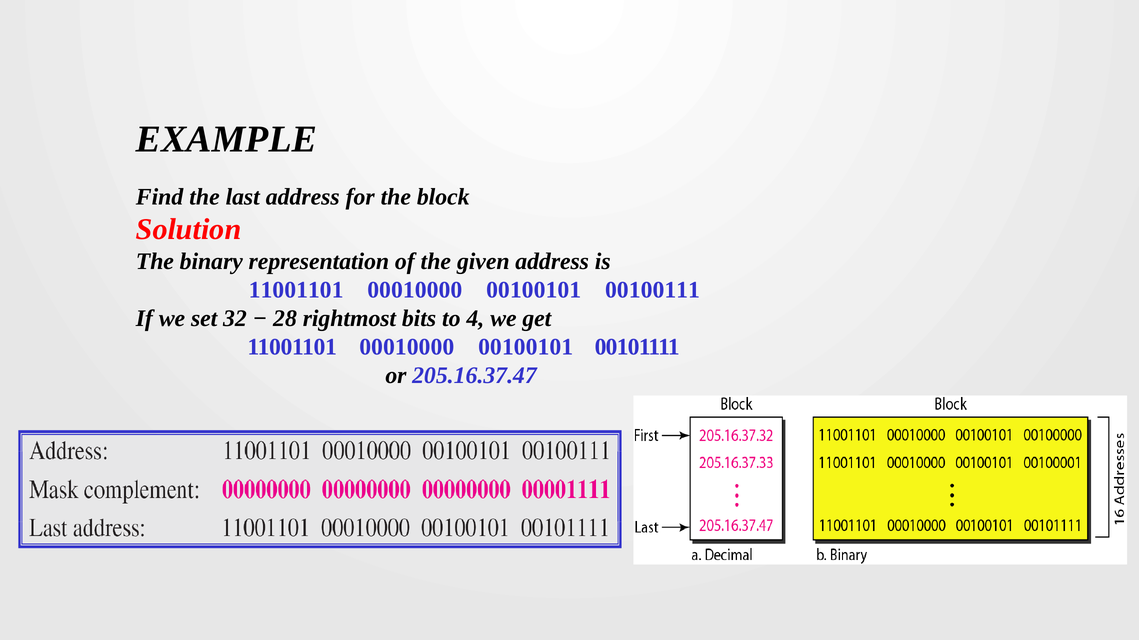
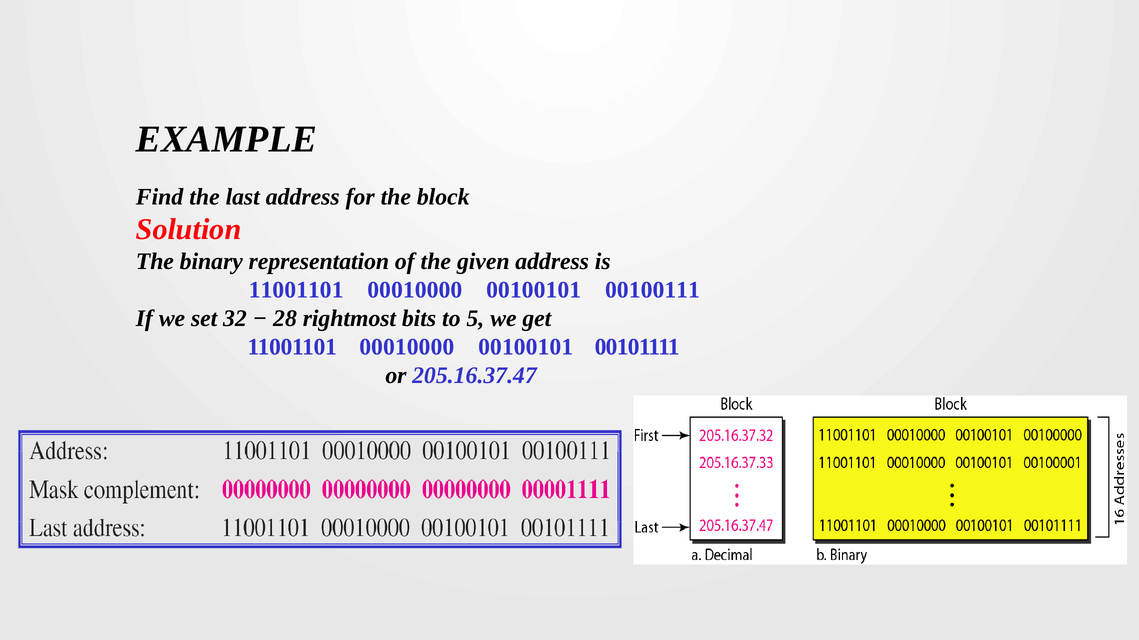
4: 4 -> 5 (475, 319)
